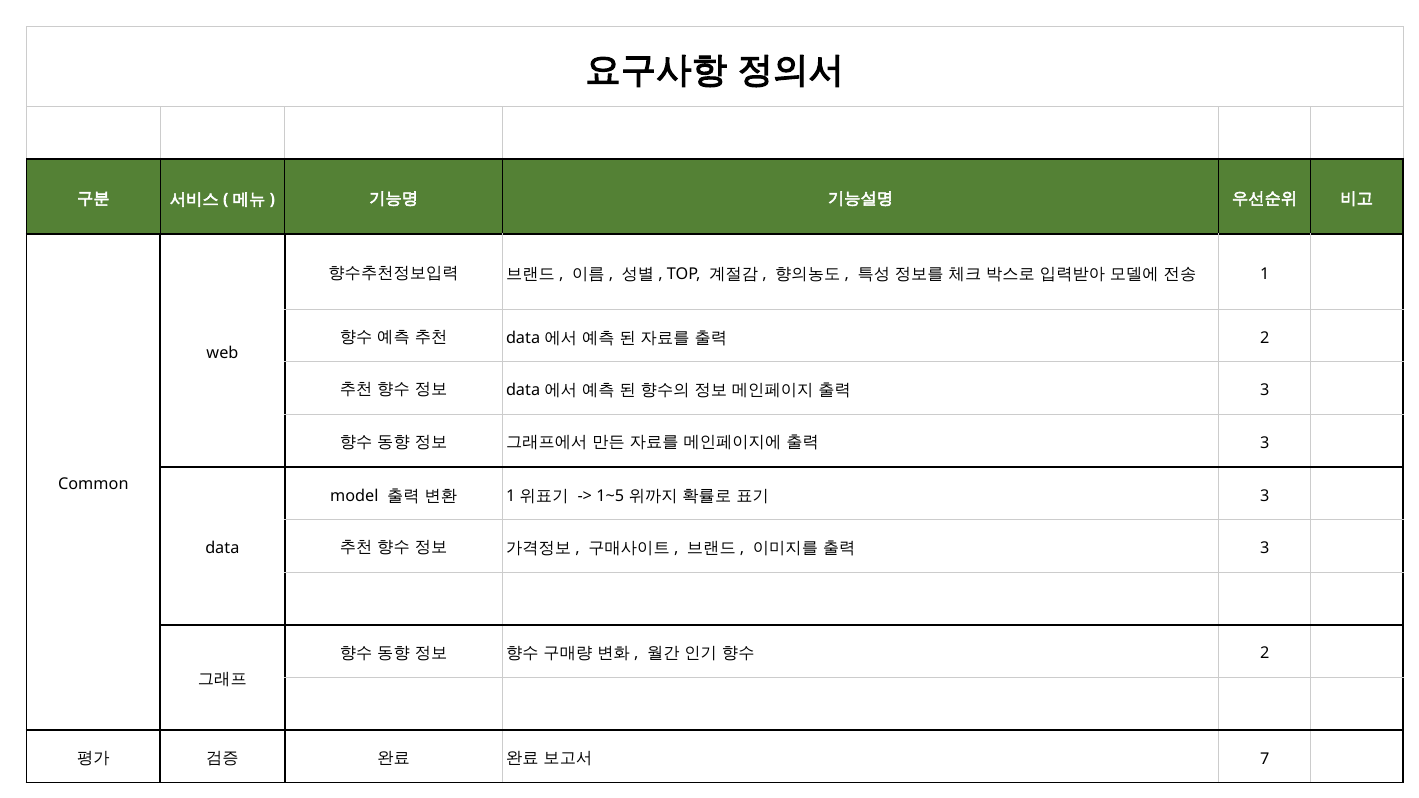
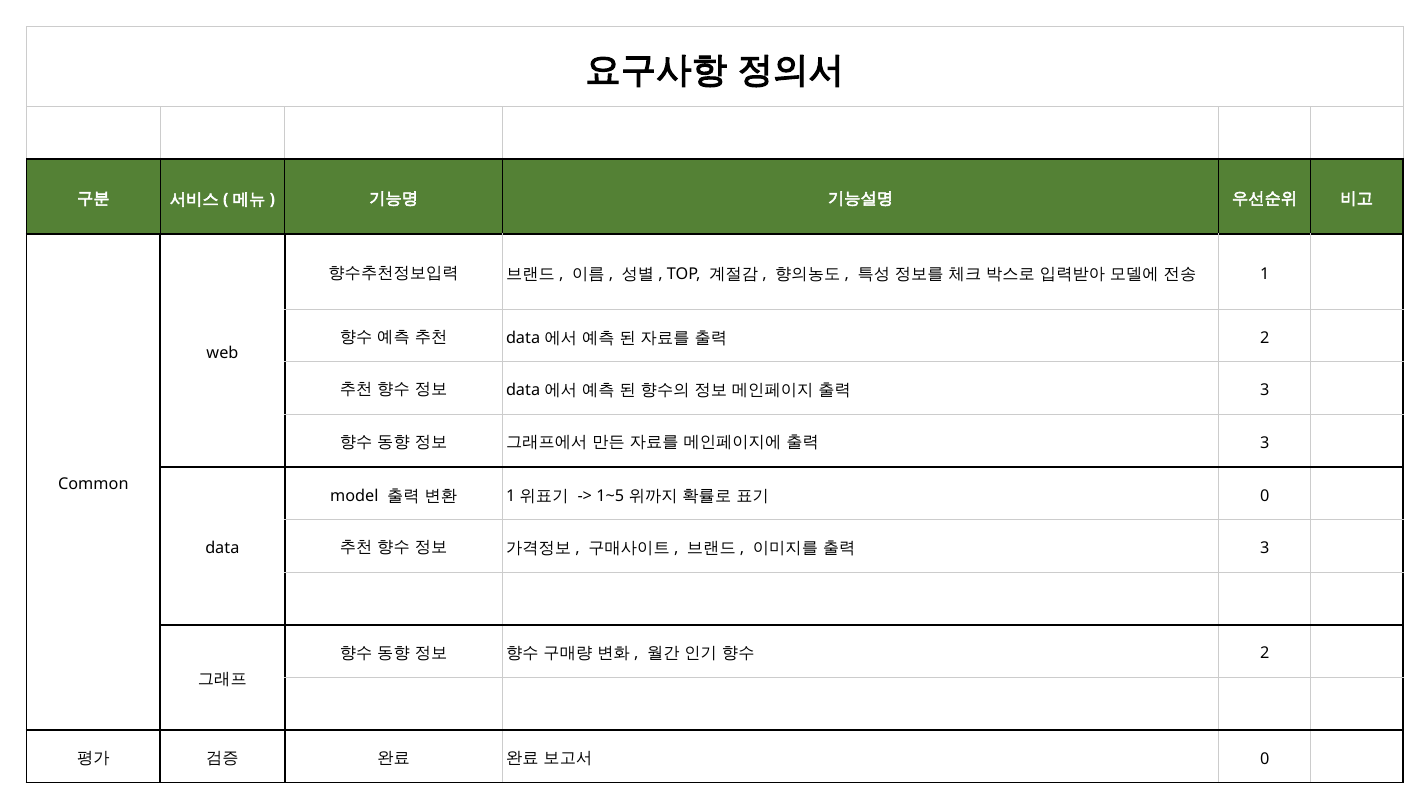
3: 3 -> 0 (1265, 496)
7: 7 -> 0 (1265, 759)
